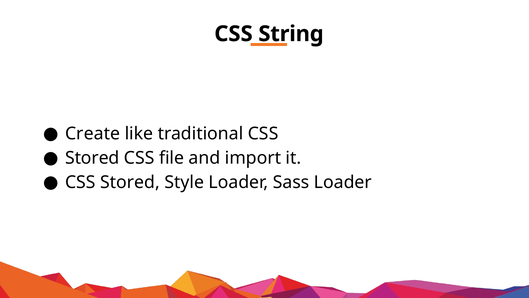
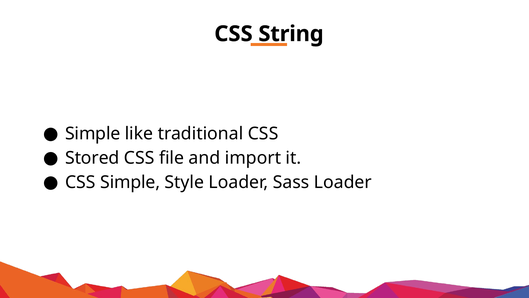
Create: Create -> Simple (93, 133)
CSS Stored: Stored -> Simple (130, 182)
